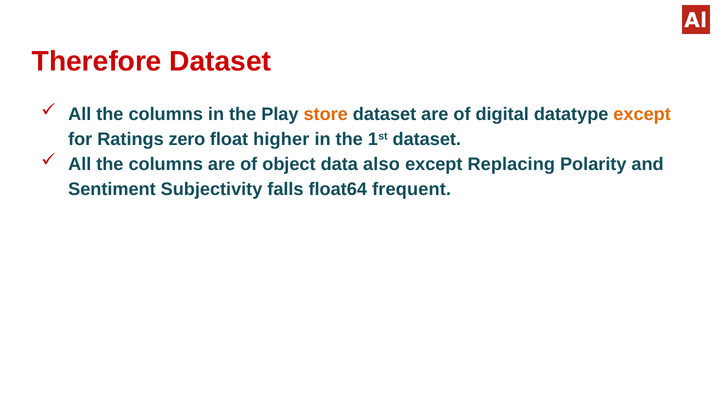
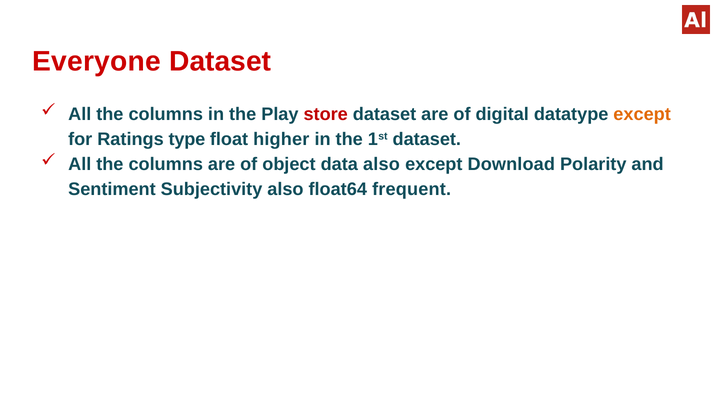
Therefore: Therefore -> Everyone (97, 61)
store colour: orange -> red (326, 114)
zero: zero -> type (187, 139)
Replacing: Replacing -> Download (511, 164)
Subjectivity falls: falls -> also (285, 189)
